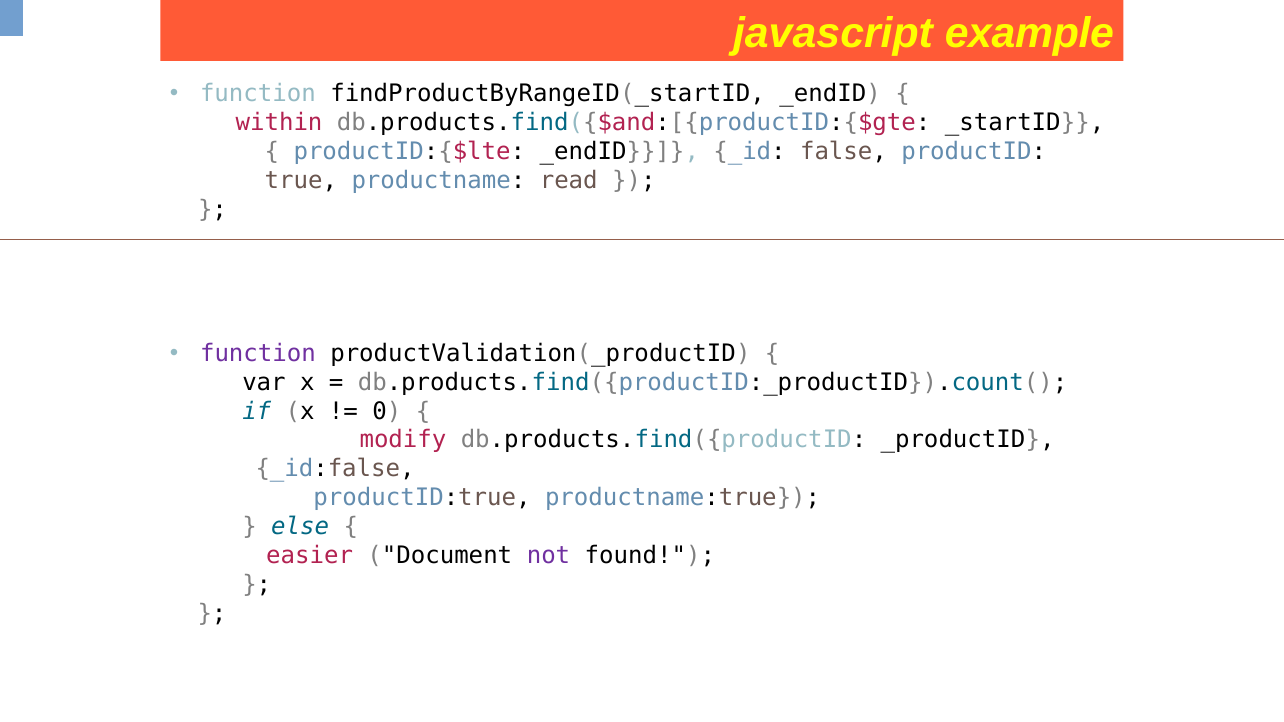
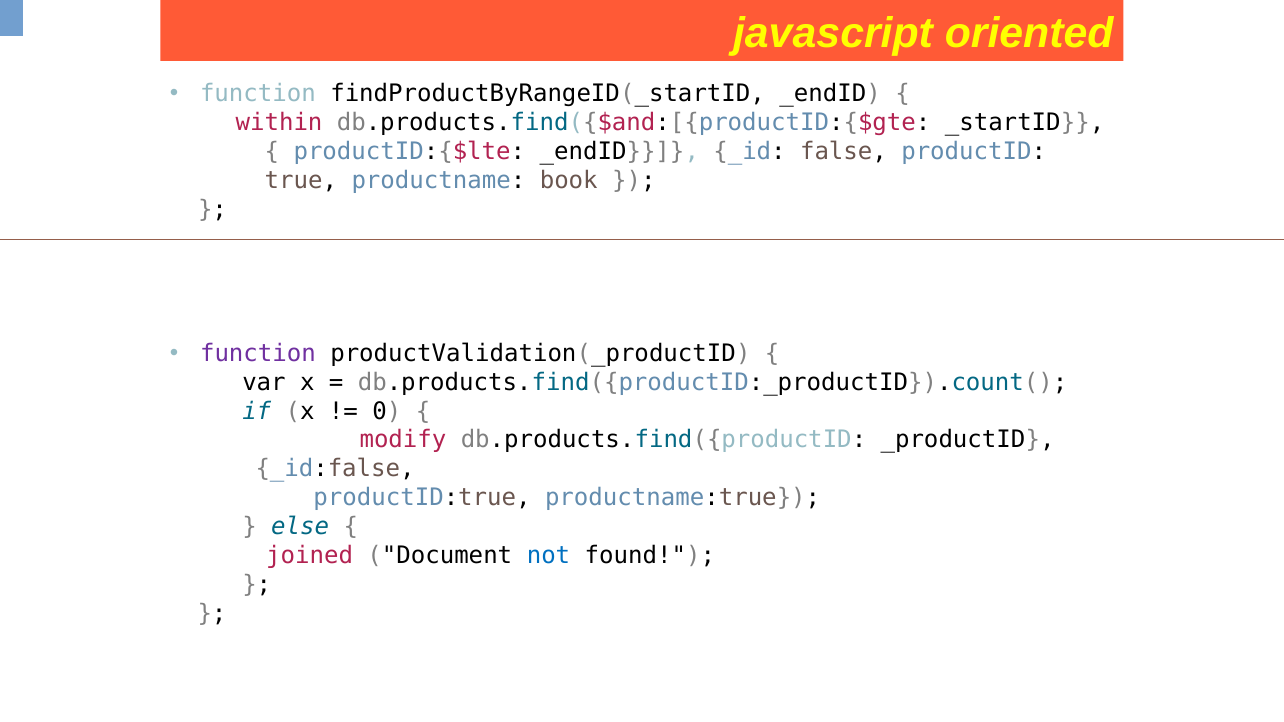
example: example -> oriented (1029, 33)
read: read -> book (569, 180)
easier: easier -> joined (310, 556)
not colour: purple -> blue (549, 556)
